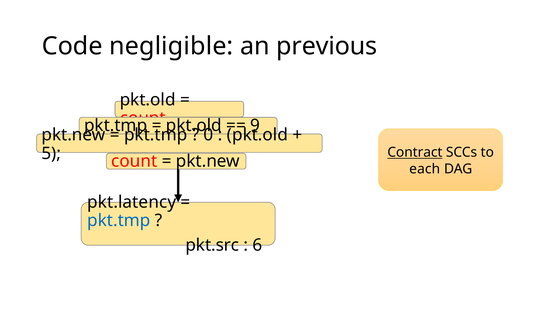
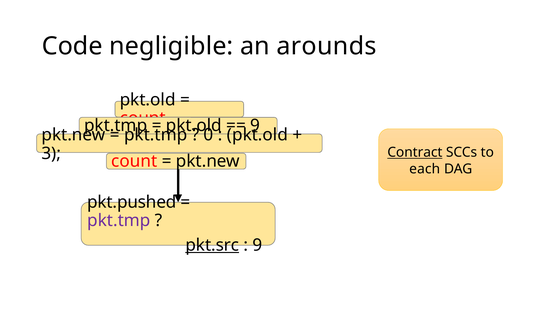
previous: previous -> arounds (327, 46)
5: 5 -> 3 (51, 153)
pkt.latency: pkt.latency -> pkt.pushed (132, 202)
pkt.tmp colour: blue -> purple (119, 220)
pkt.src underline: none -> present (212, 245)
6: 6 -> 9 (257, 245)
